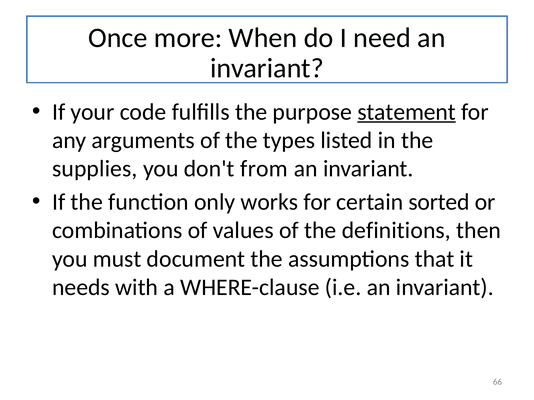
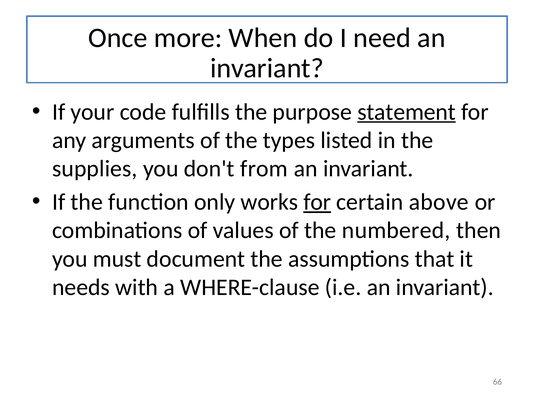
for underline: none -> present (317, 202)
sorted: sorted -> above (439, 202)
definitions: definitions -> numbered (396, 231)
